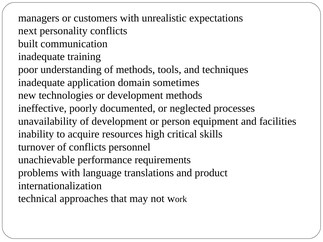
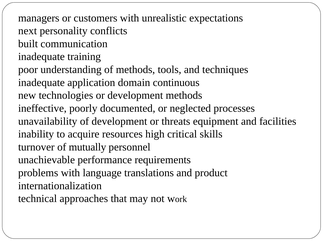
sometimes: sometimes -> continuous (176, 83)
person: person -> threats (176, 121)
of conflicts: conflicts -> mutually (87, 147)
